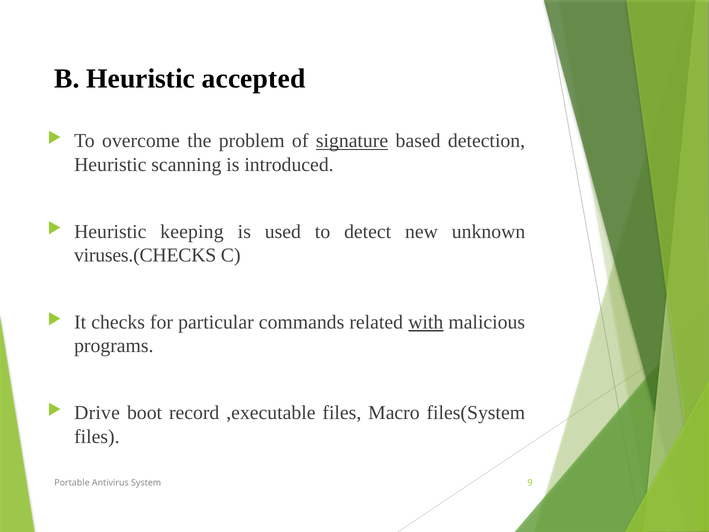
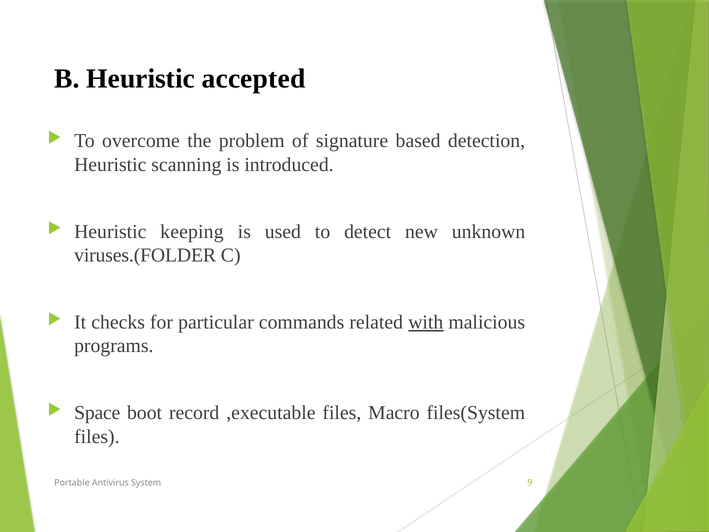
signature underline: present -> none (352, 141)
viruses.(CHECKS: viruses.(CHECKS -> viruses.(FOLDER (145, 255)
Drive: Drive -> Space (97, 413)
